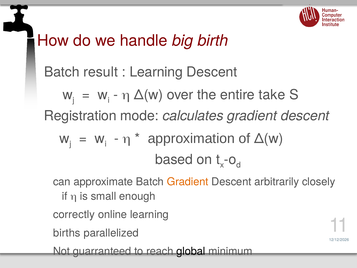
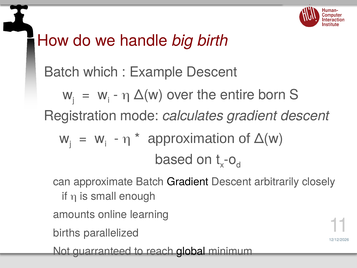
result: result -> which (101, 72)
Learning: Learning -> Example (156, 72)
take: take -> born (272, 95)
Gradient colour: orange -> black (188, 182)
correctly: correctly -> amounts (74, 214)
